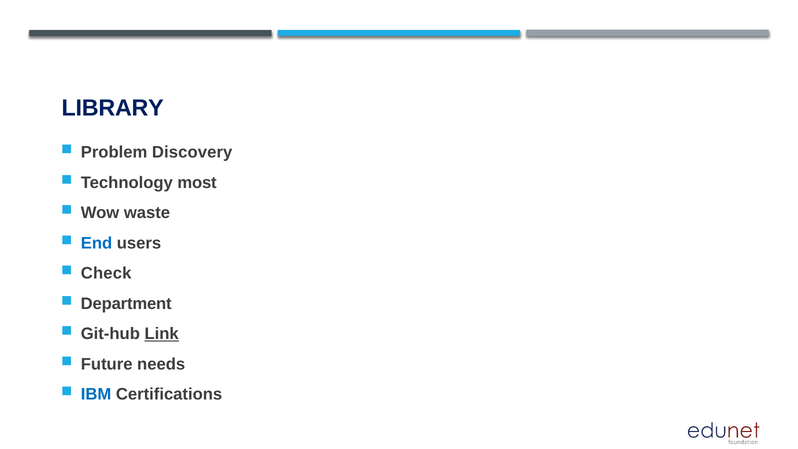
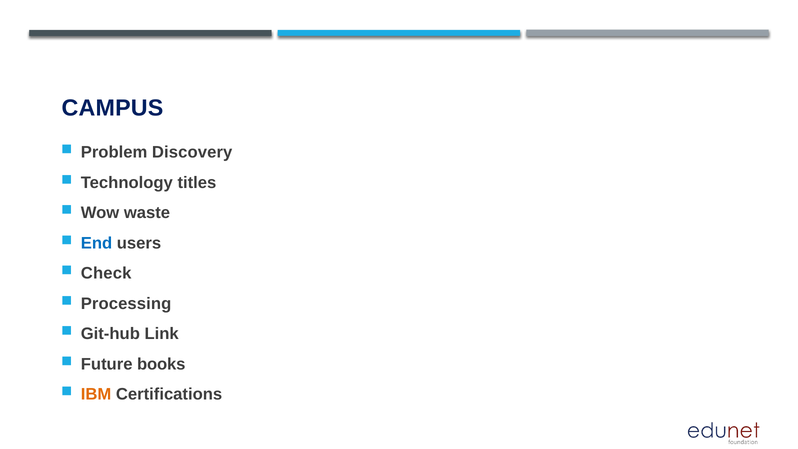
LIBRARY: LIBRARY -> CAMPUS (112, 108)
most: most -> titles (197, 183)
Department: Department -> Processing (126, 304)
Link underline: present -> none (162, 334)
needs: needs -> books (161, 364)
IBM colour: blue -> orange (96, 394)
